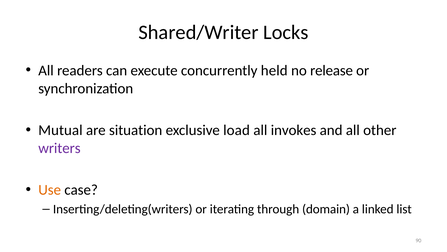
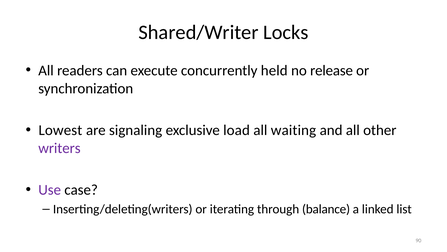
Mutual: Mutual -> Lowest (60, 130)
situation: situation -> signaling (136, 130)
invokes: invokes -> waiting (293, 130)
Use colour: orange -> purple (50, 190)
domain: domain -> balance (326, 209)
